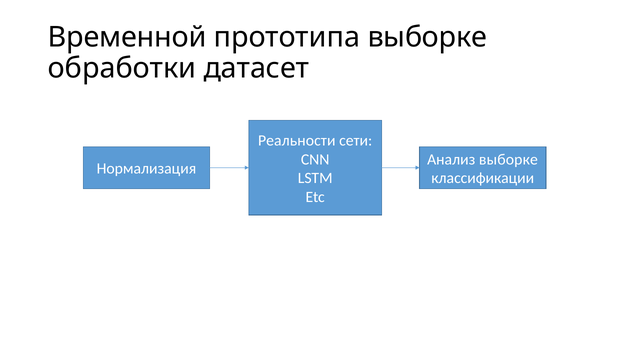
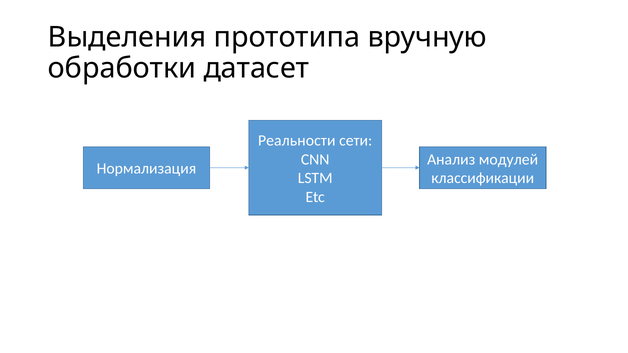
Временной: Временной -> Выделения (127, 37)
прототипа выборке: выборке -> вручную (427, 37)
Анализ выборке: выборке -> модулей (508, 159)
